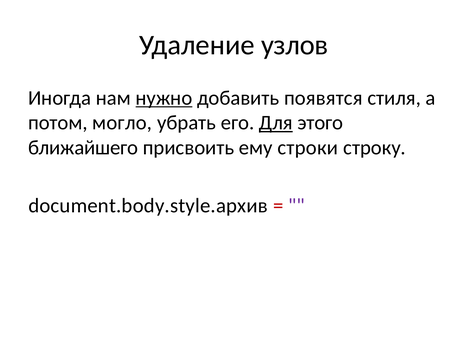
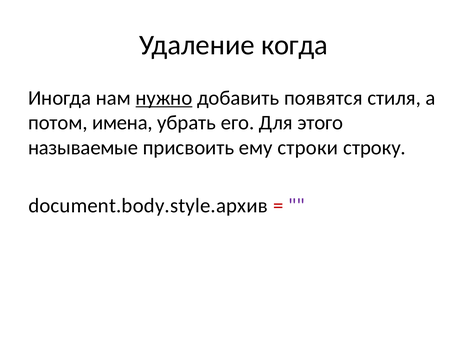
узлов: узлов -> когда (295, 45)
могло: могло -> имена (122, 123)
Для underline: present -> none (276, 123)
ближайшего: ближайшего -> называемые (83, 148)
